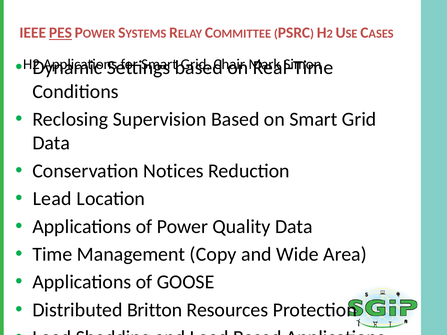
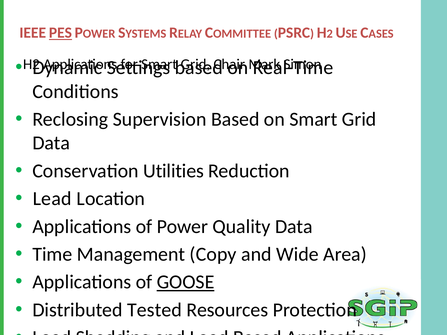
Notices: Notices -> Utilities (174, 171)
GOOSE underline: none -> present (186, 282)
Britton: Britton -> Tested (154, 310)
